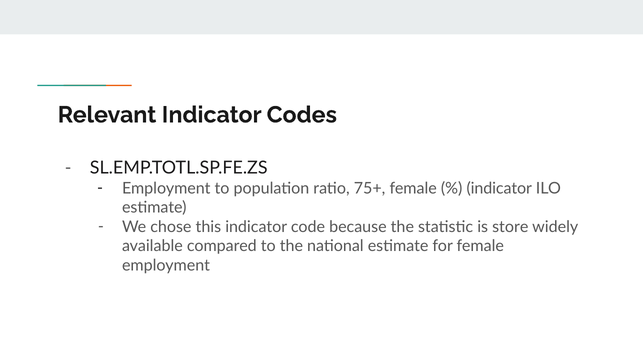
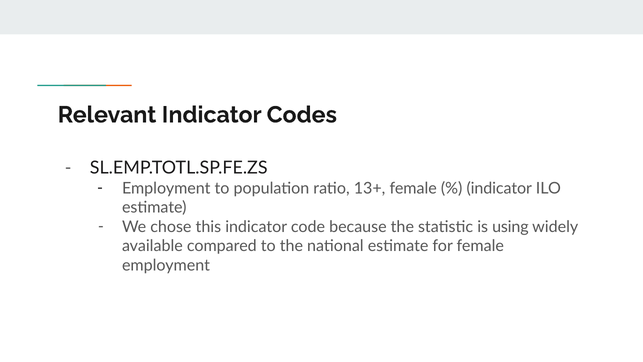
75+: 75+ -> 13+ (370, 188)
store: store -> using (510, 227)
